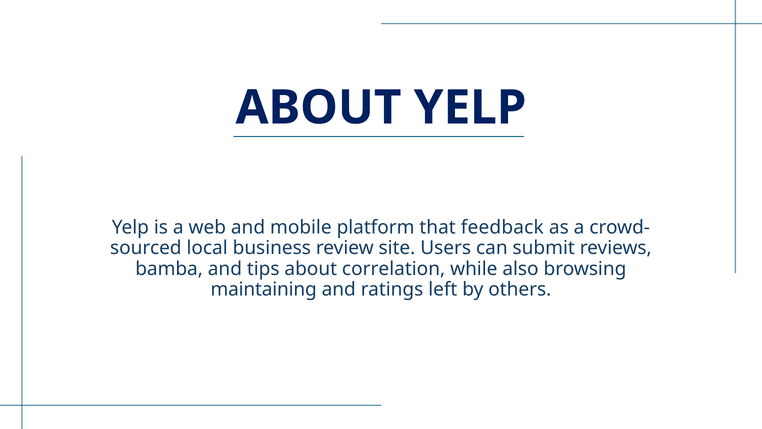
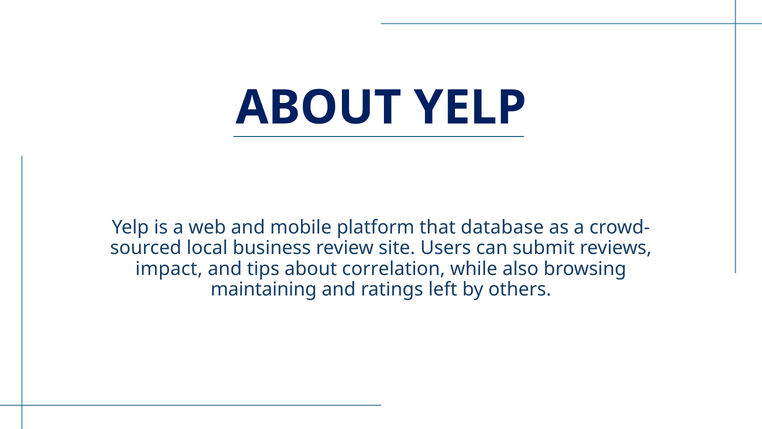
feedback: feedback -> database (502, 227)
bamba: bamba -> impact (169, 268)
